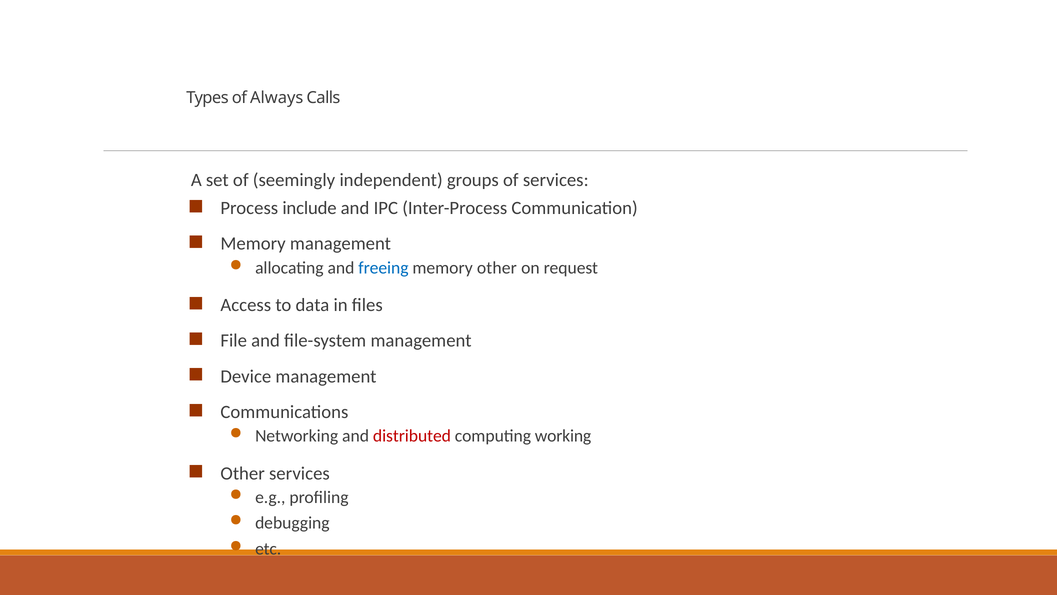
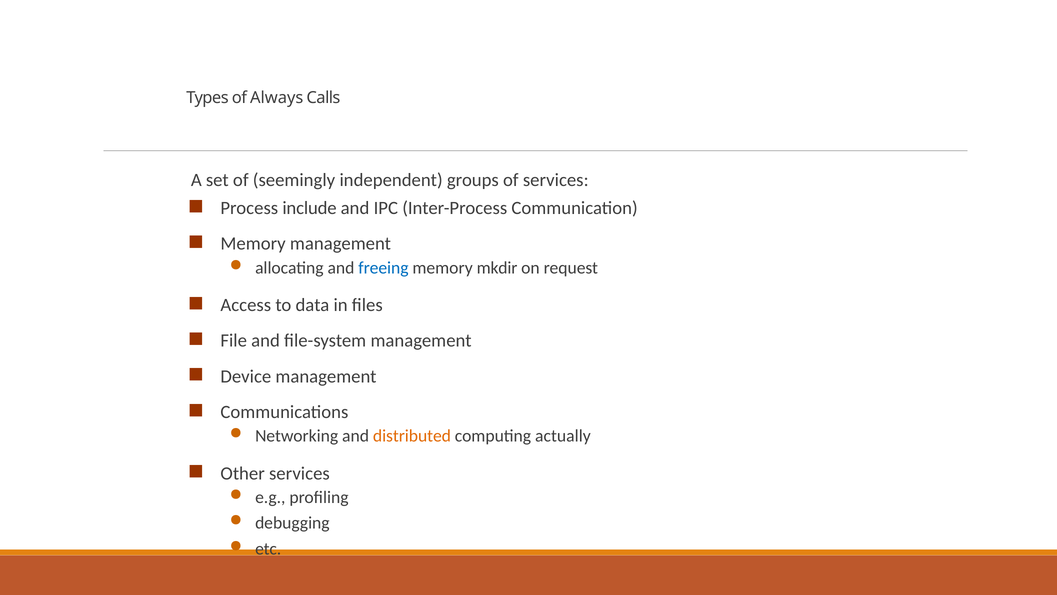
memory other: other -> mkdir (497, 268)
distributed colour: red -> orange (412, 436)
working: working -> actually (563, 436)
